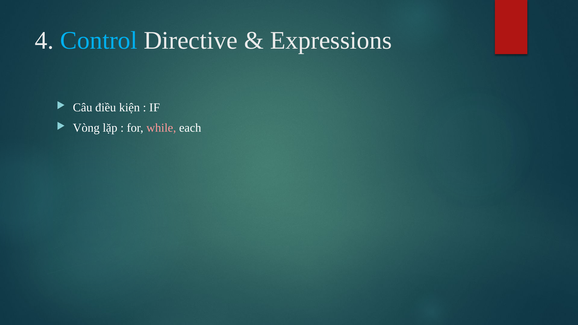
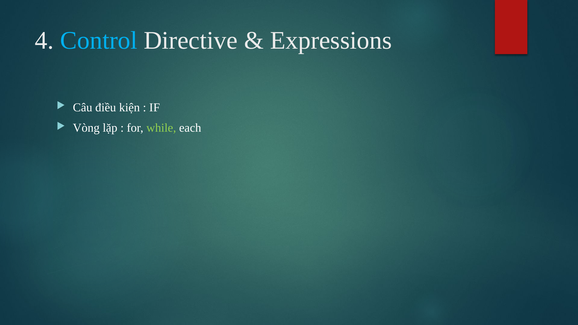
while colour: pink -> light green (161, 128)
